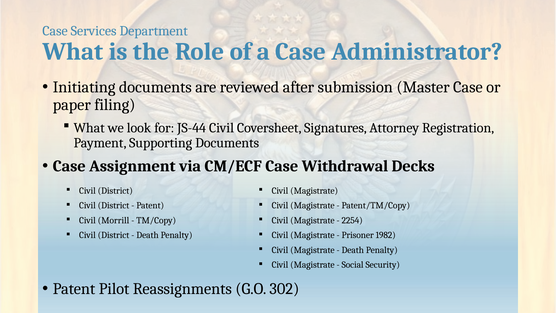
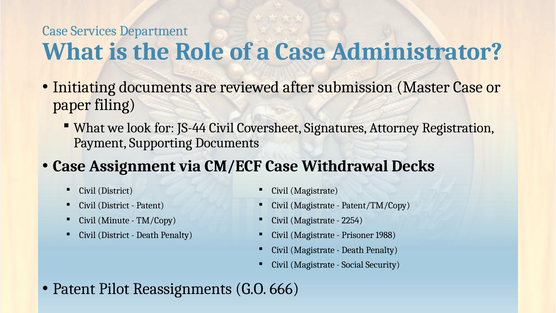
Morrill: Morrill -> Minute (113, 220)
1982: 1982 -> 1988 (386, 235)
302: 302 -> 666 (284, 288)
